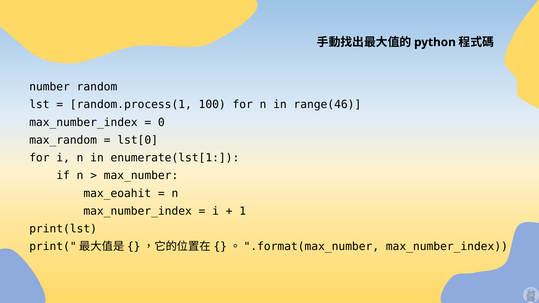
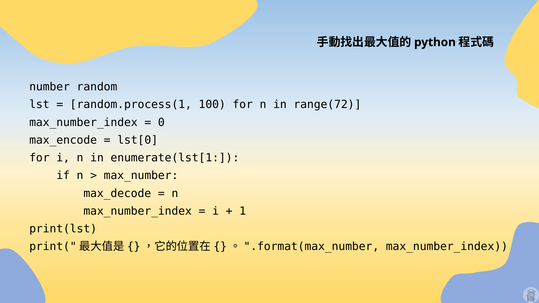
range(46: range(46 -> range(72 (327, 105)
max_random: max_random -> max_encode (63, 140)
max_eoahit: max_eoahit -> max_decode (117, 193)
